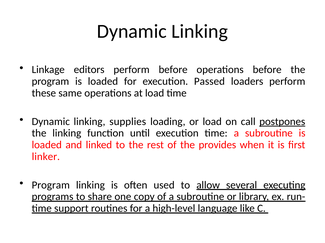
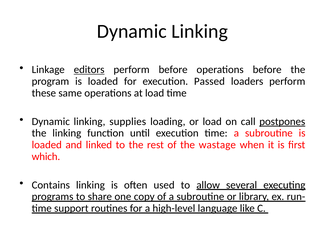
editors underline: none -> present (89, 70)
provides: provides -> wastage (217, 145)
linker: linker -> which (46, 157)
Program: Program -> Contains (51, 186)
